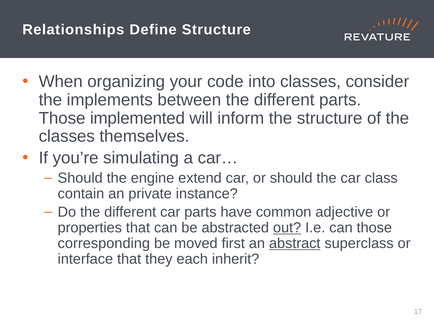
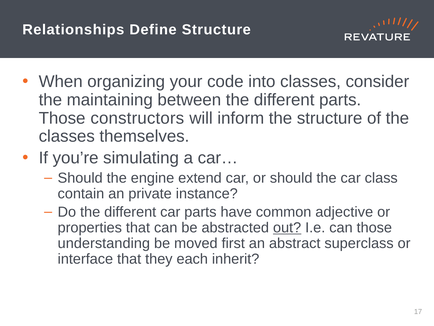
implements: implements -> maintaining (110, 100)
implemented: implemented -> constructors (137, 118)
corresponding: corresponding -> understanding (104, 243)
abstract underline: present -> none (295, 243)
